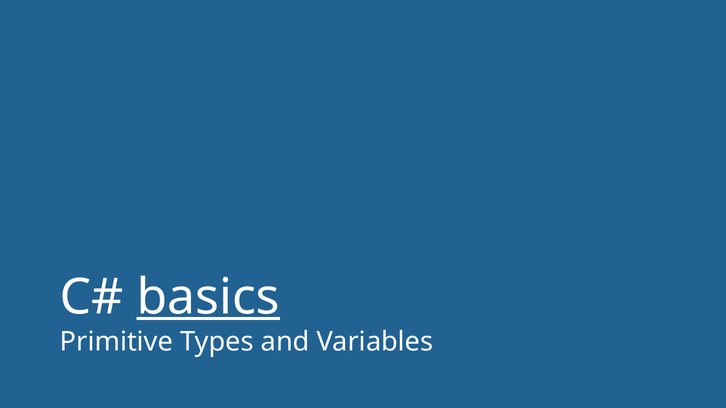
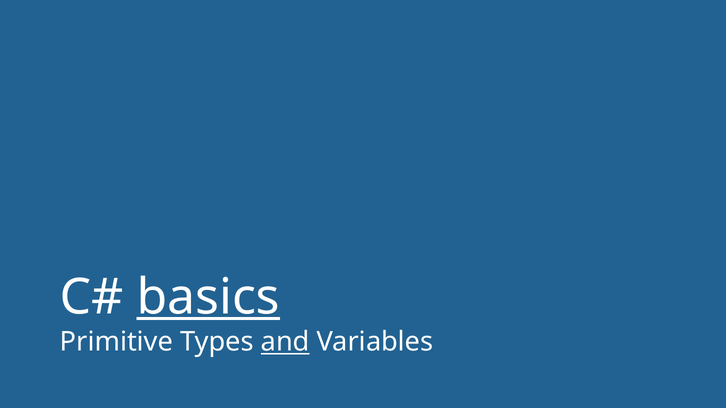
and underline: none -> present (285, 342)
